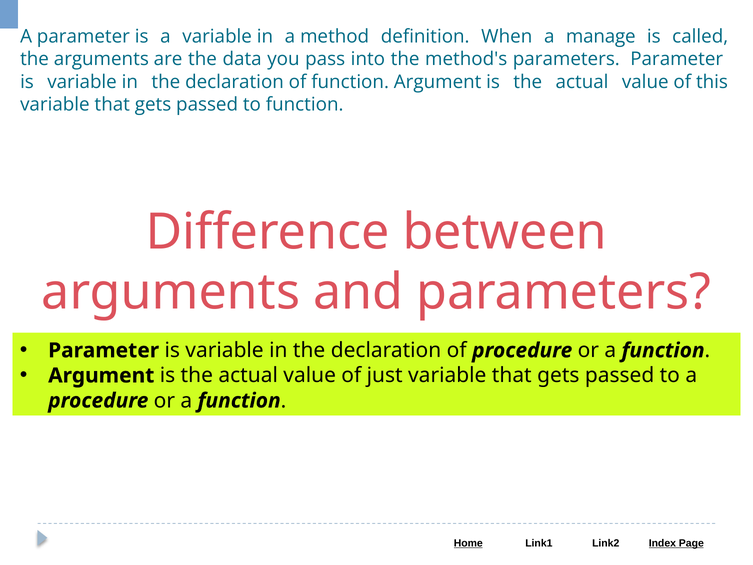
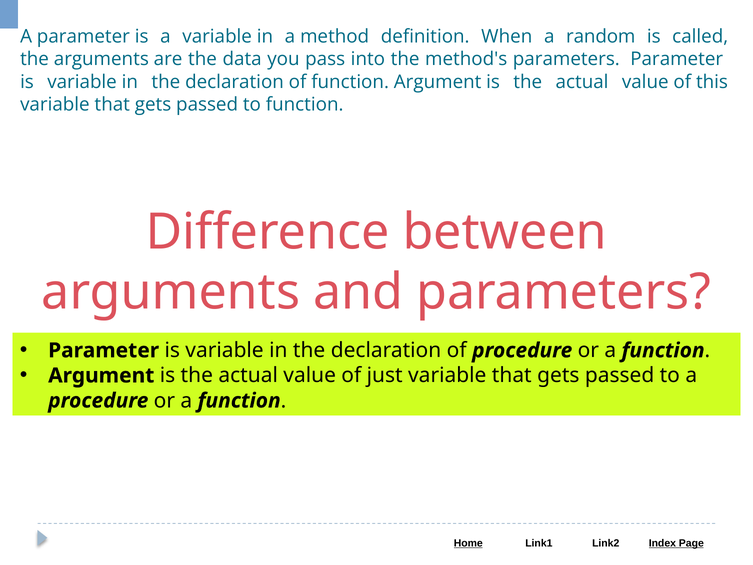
manage: manage -> random (601, 37)
